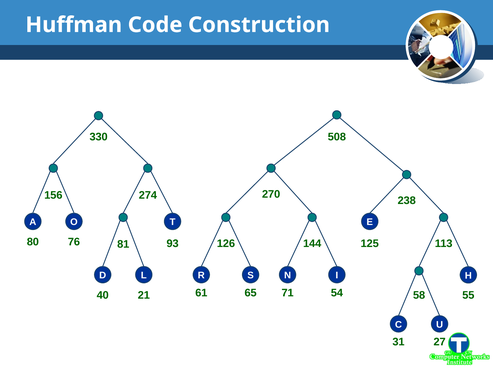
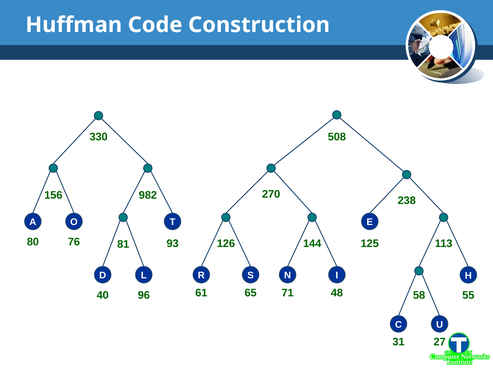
274: 274 -> 982 (148, 195)
54: 54 -> 48 (337, 293)
21: 21 -> 96 (144, 296)
